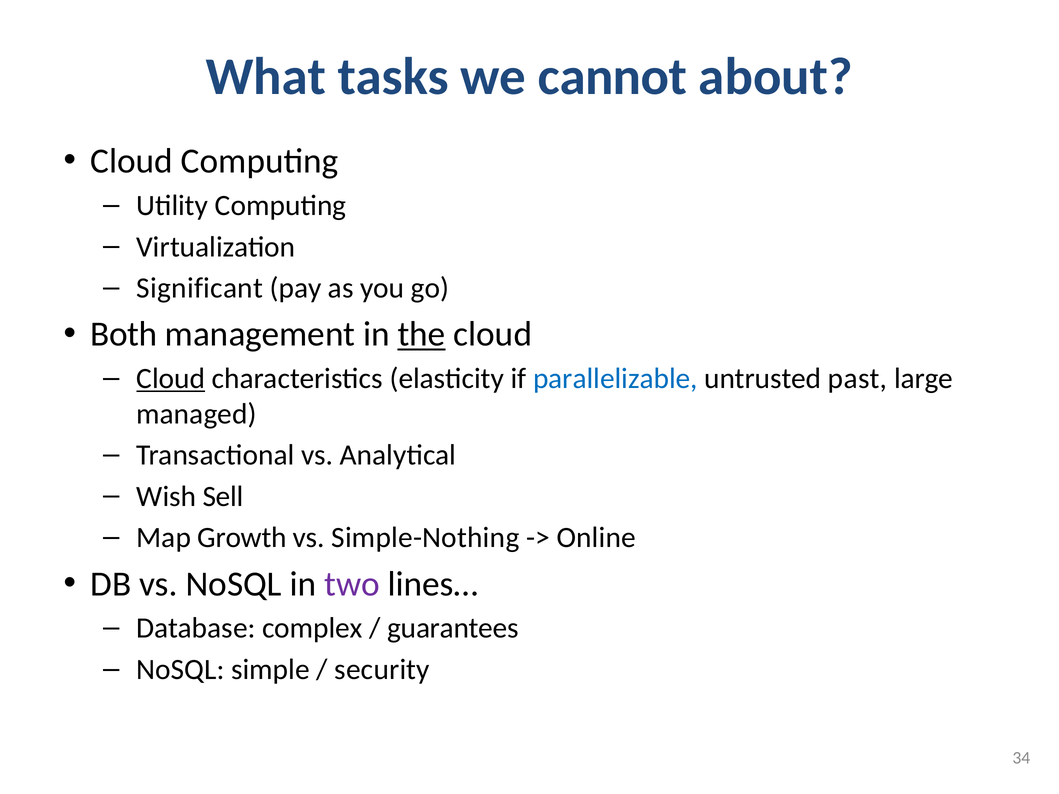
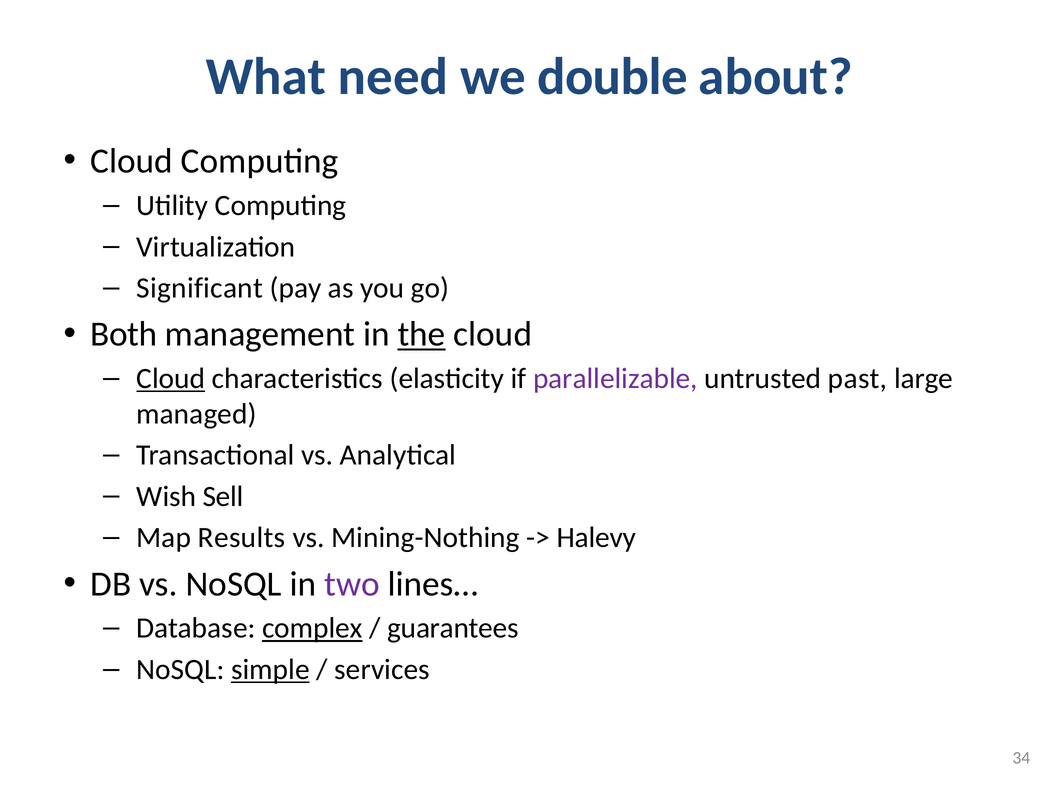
tasks: tasks -> need (393, 77)
cannot: cannot -> double (612, 77)
parallelizable colour: blue -> purple (615, 379)
Growth: Growth -> Results (242, 538)
Simple-Nothing: Simple-Nothing -> Mining-Nothing (425, 538)
Online: Online -> Halevy (596, 538)
complex underline: none -> present (312, 628)
simple underline: none -> present (270, 670)
security: security -> services (382, 670)
